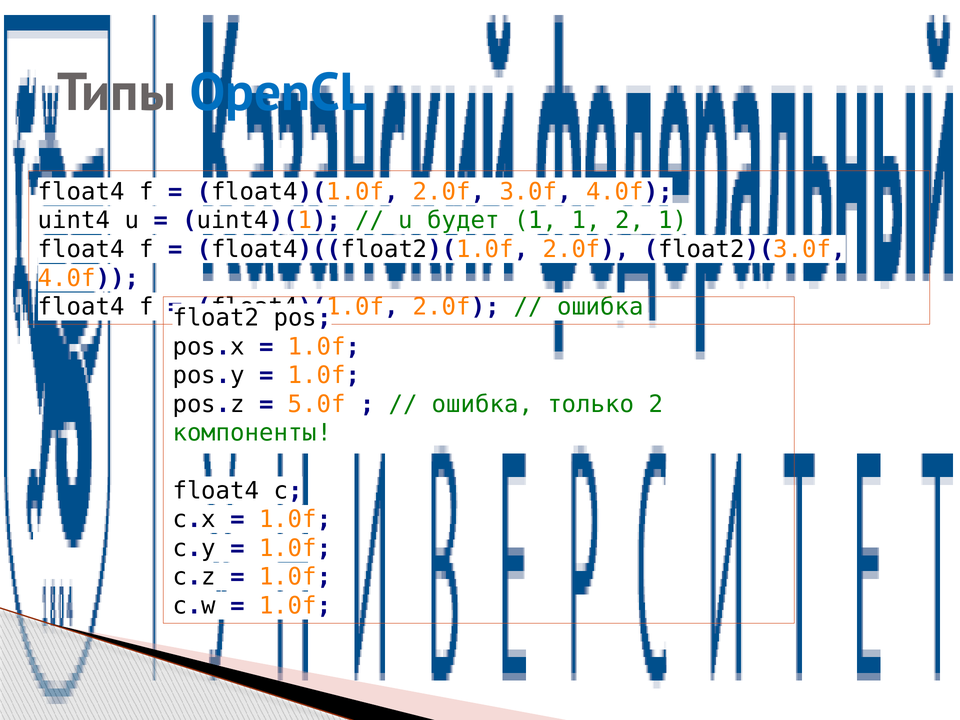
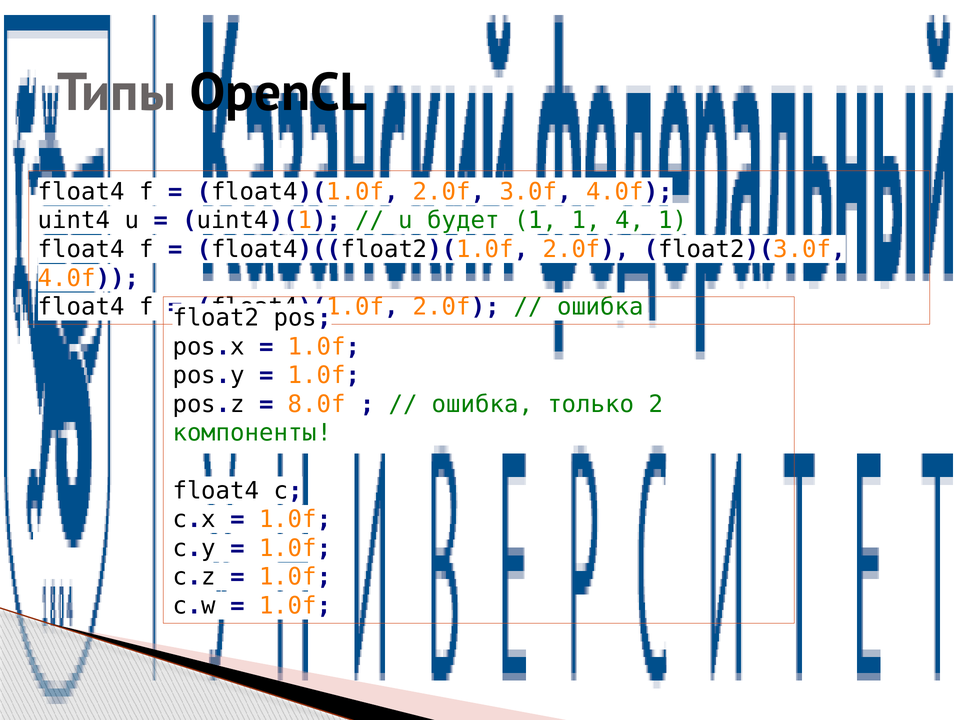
OpenCL colour: blue -> black (278, 93)
1 2: 2 -> 4 (630, 221)
5.0f: 5.0f -> 8.0f (317, 404)
